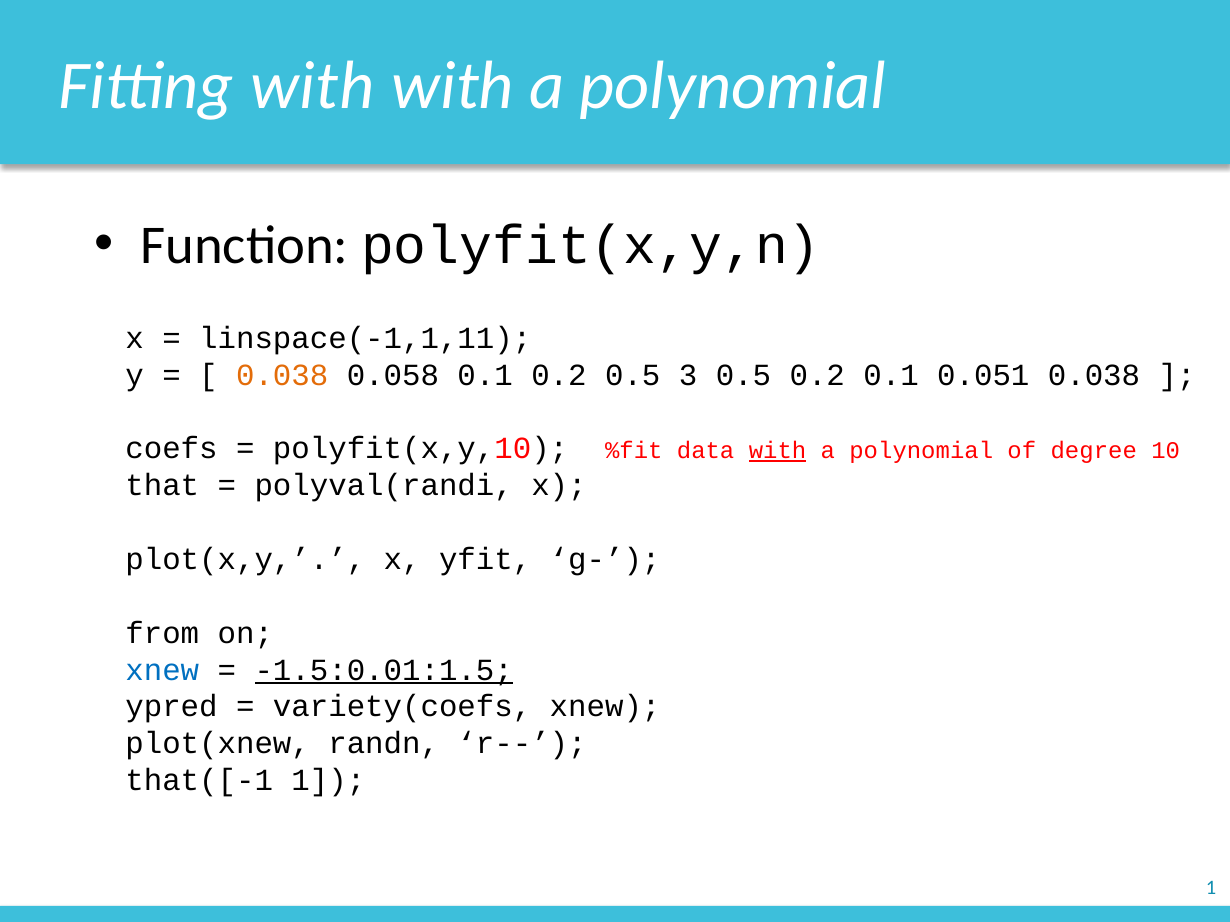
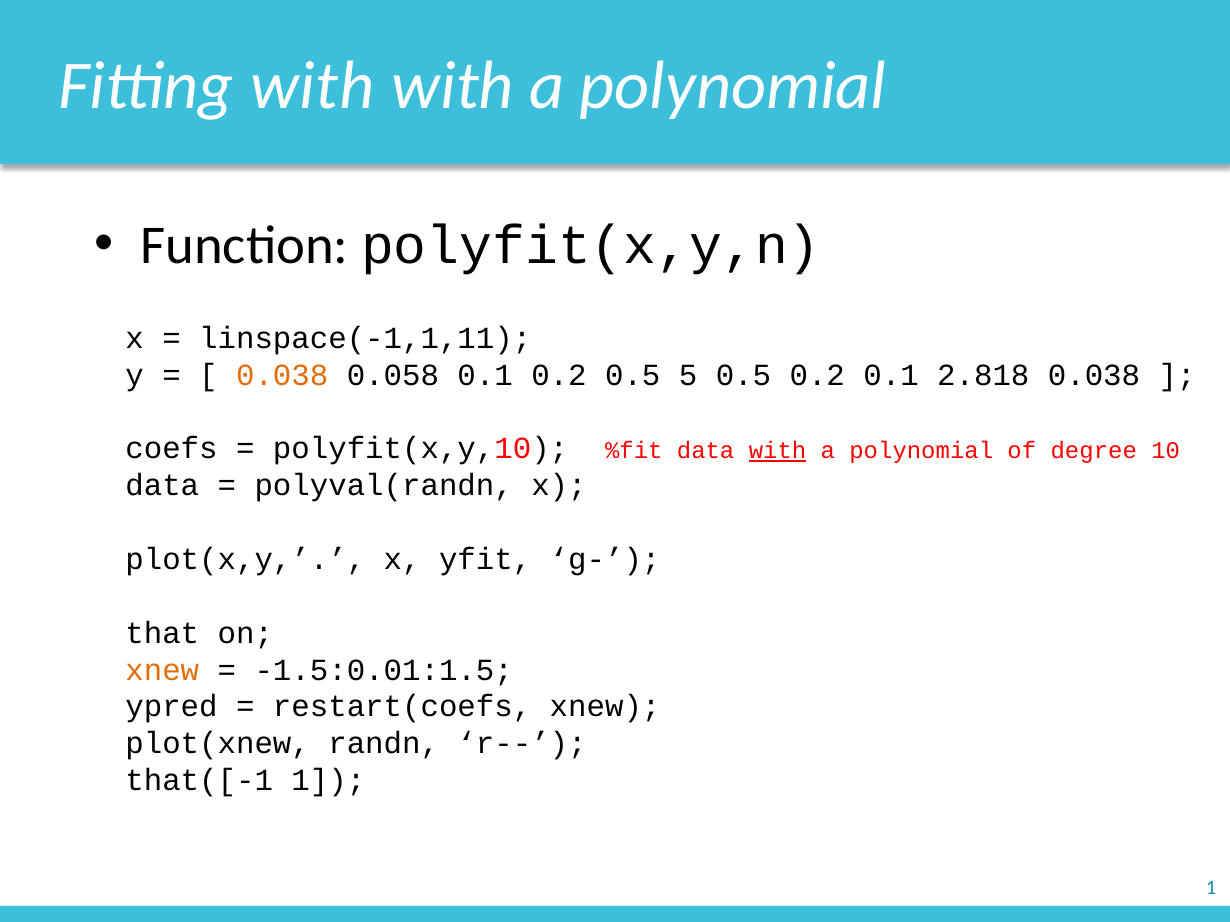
3: 3 -> 5 (688, 375)
0.051: 0.051 -> 2.818 (983, 375)
that: that -> data (162, 486)
polyval(randi: polyval(randi -> polyval(randn (384, 486)
from: from -> that (162, 633)
xnew colour: blue -> orange (162, 670)
-1.5:0.01:1.5 underline: present -> none (384, 670)
variety(coefs: variety(coefs -> restart(coefs (402, 707)
